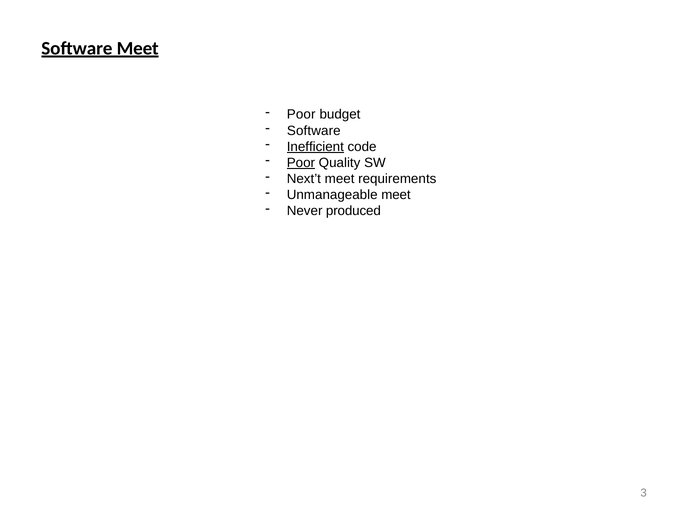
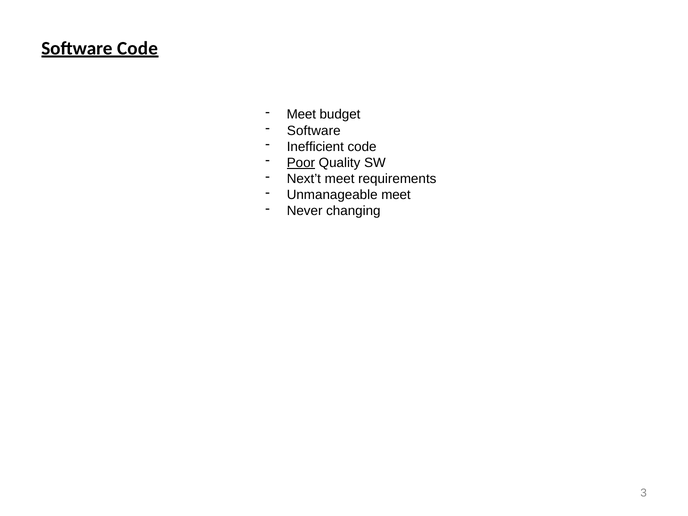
Software Meet: Meet -> Code (137, 48)
Poor: Poor -> Meet (301, 115)
Inefficient underline: present -> none (315, 147)
produced: produced -> changing (353, 211)
